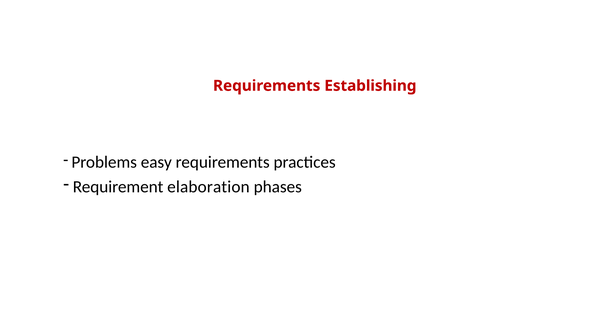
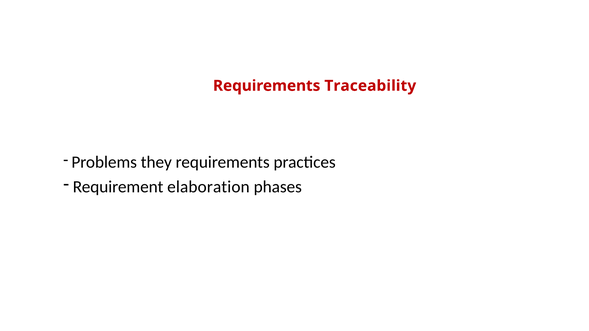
Establishing: Establishing -> Traceability (370, 86)
easy: easy -> they (156, 162)
